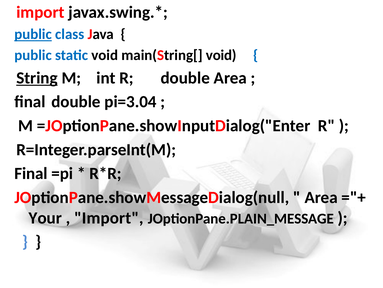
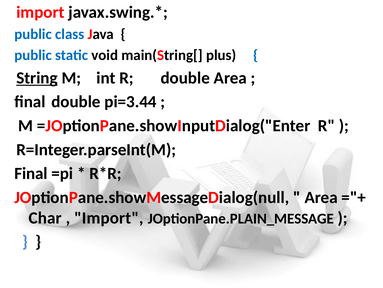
public underline: present -> none (33, 34)
main(String[ void: void -> plus (221, 55)
pi=3.04: pi=3.04 -> pi=3.44 (131, 102)
Your: Your -> Char (45, 217)
